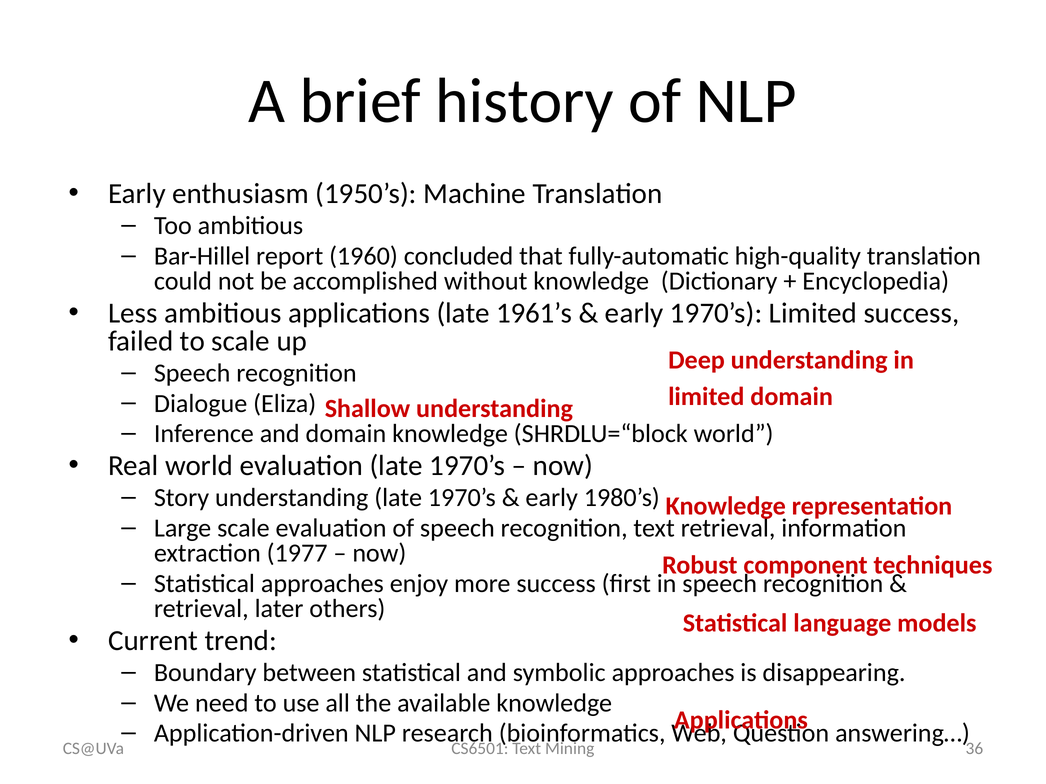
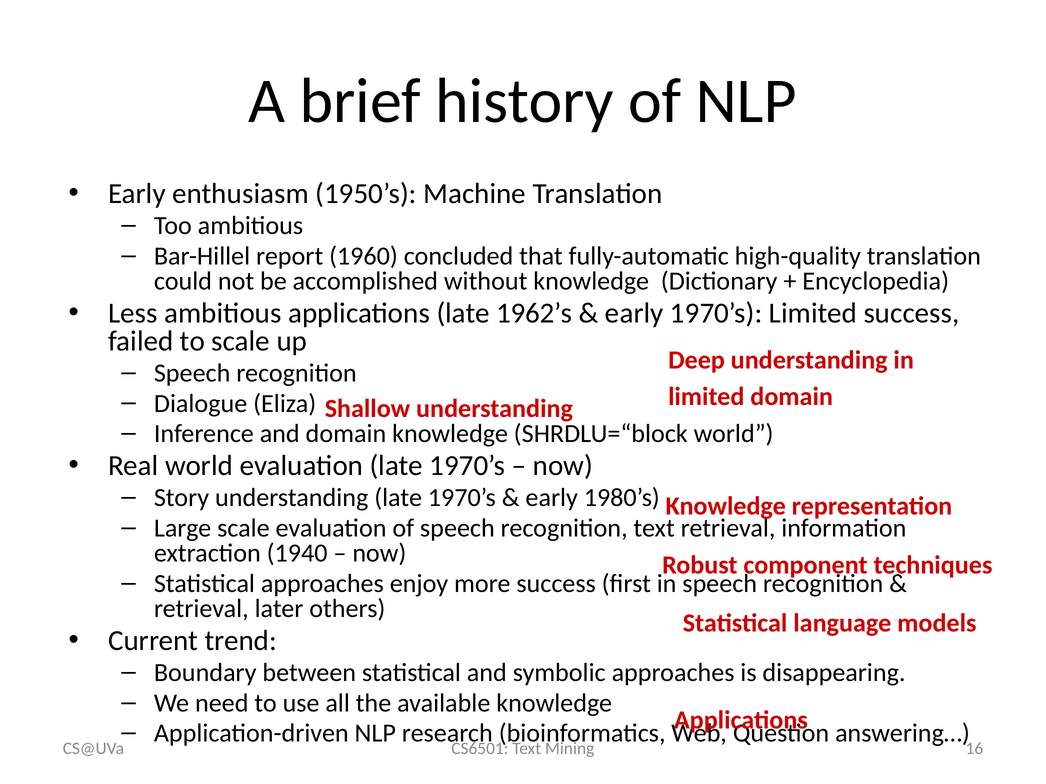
1961’s: 1961’s -> 1962’s (534, 313)
1977: 1977 -> 1940 (297, 554)
36: 36 -> 16 (974, 749)
